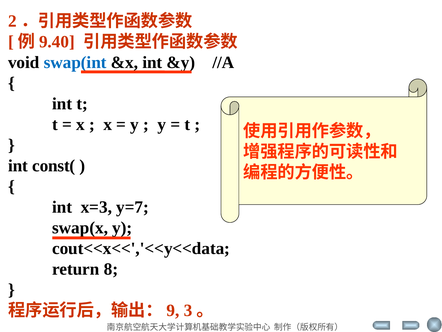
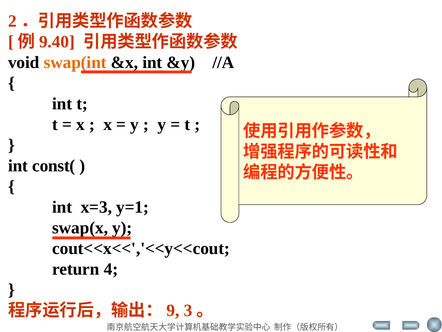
swap(int colour: blue -> orange (75, 62)
y=7: y=7 -> y=1 (133, 207)
cout<<x<<','<<y<<data: cout<<x<<','<<y<<data -> cout<<x<<','<<y<<cout (141, 248)
8: 8 -> 4 (111, 269)
